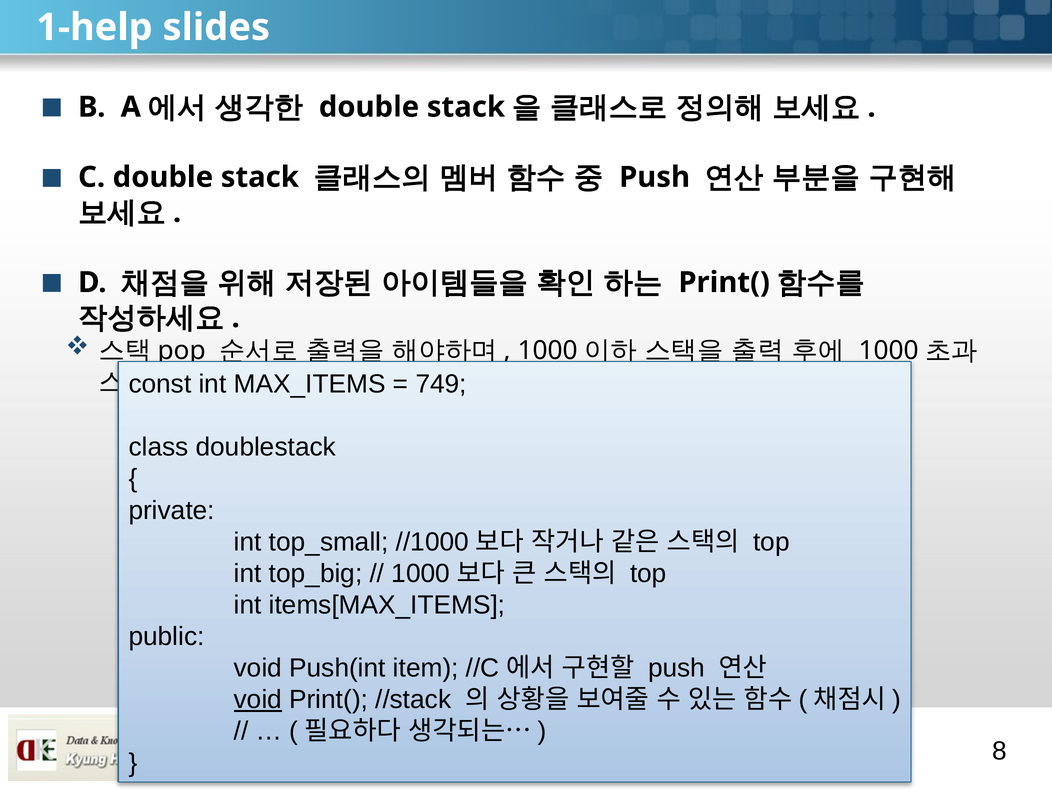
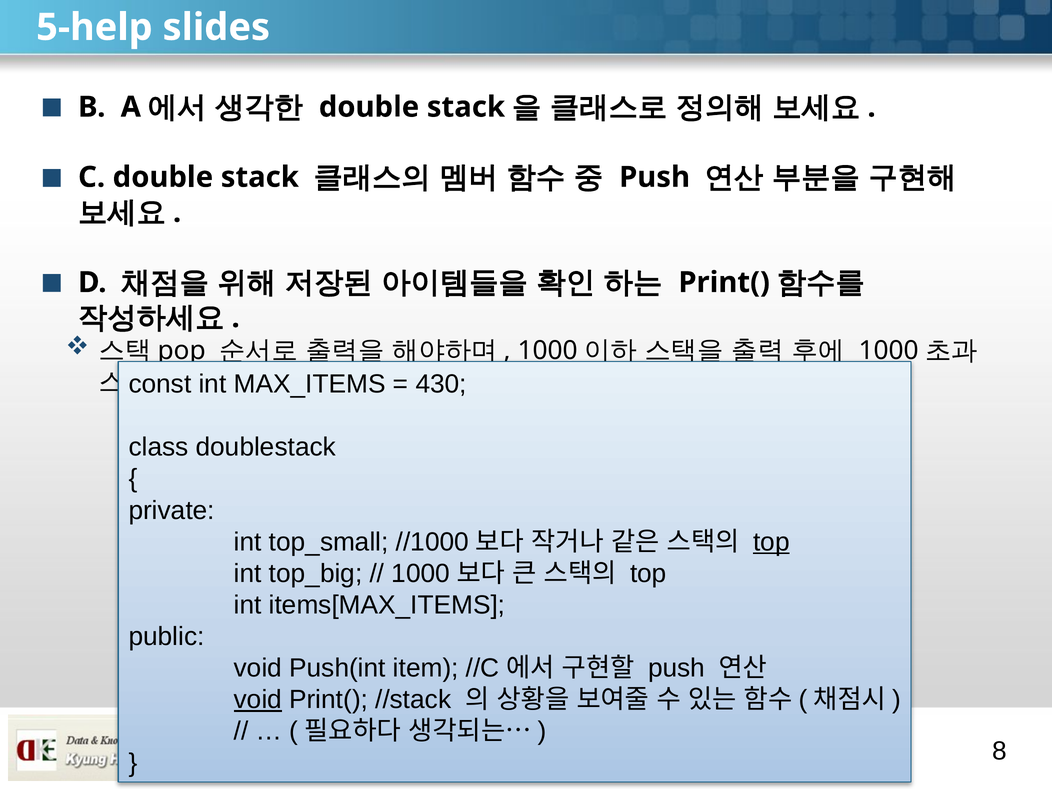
1-help: 1-help -> 5-help (94, 27)
749: 749 -> 430 (441, 384)
top underline: none -> present (771, 542)
